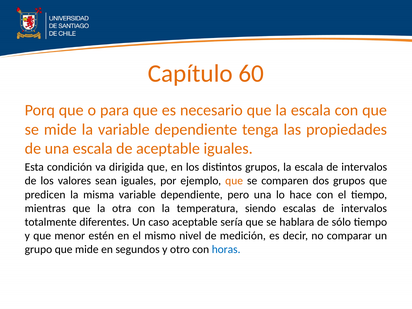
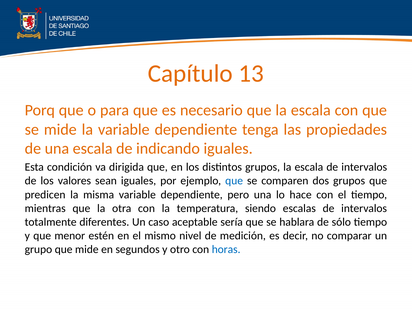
60: 60 -> 13 (251, 73)
de aceptable: aceptable -> indicando (168, 149)
que colour: orange -> blue (234, 181)
